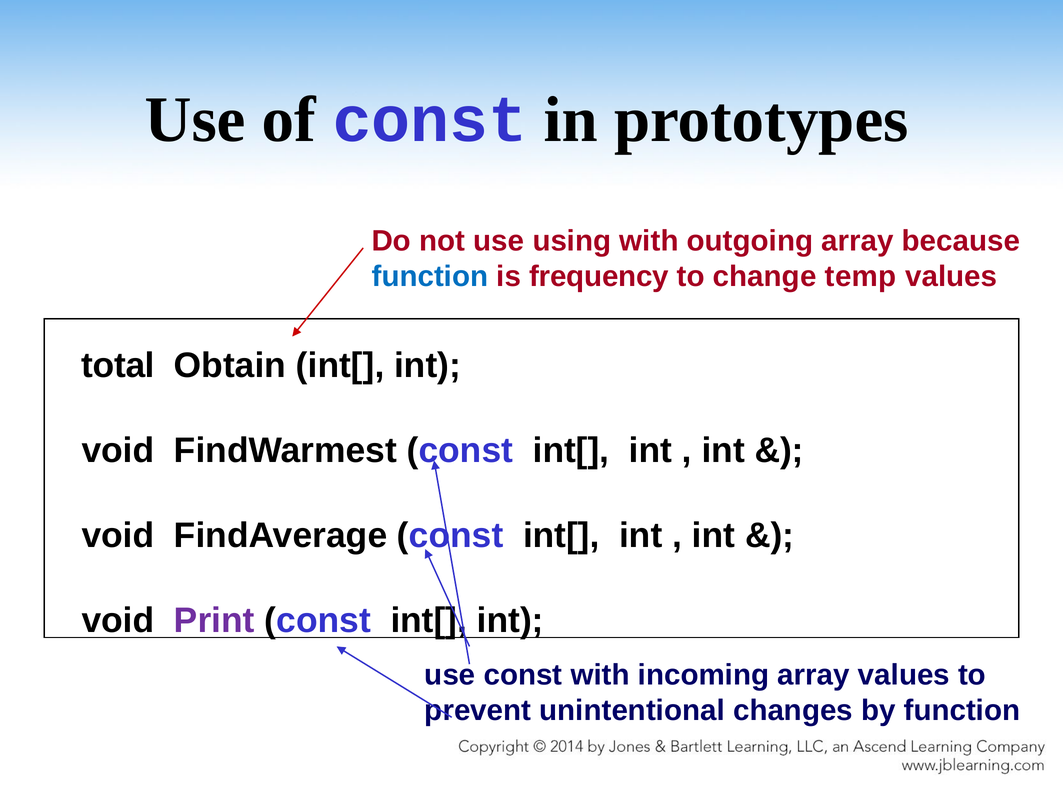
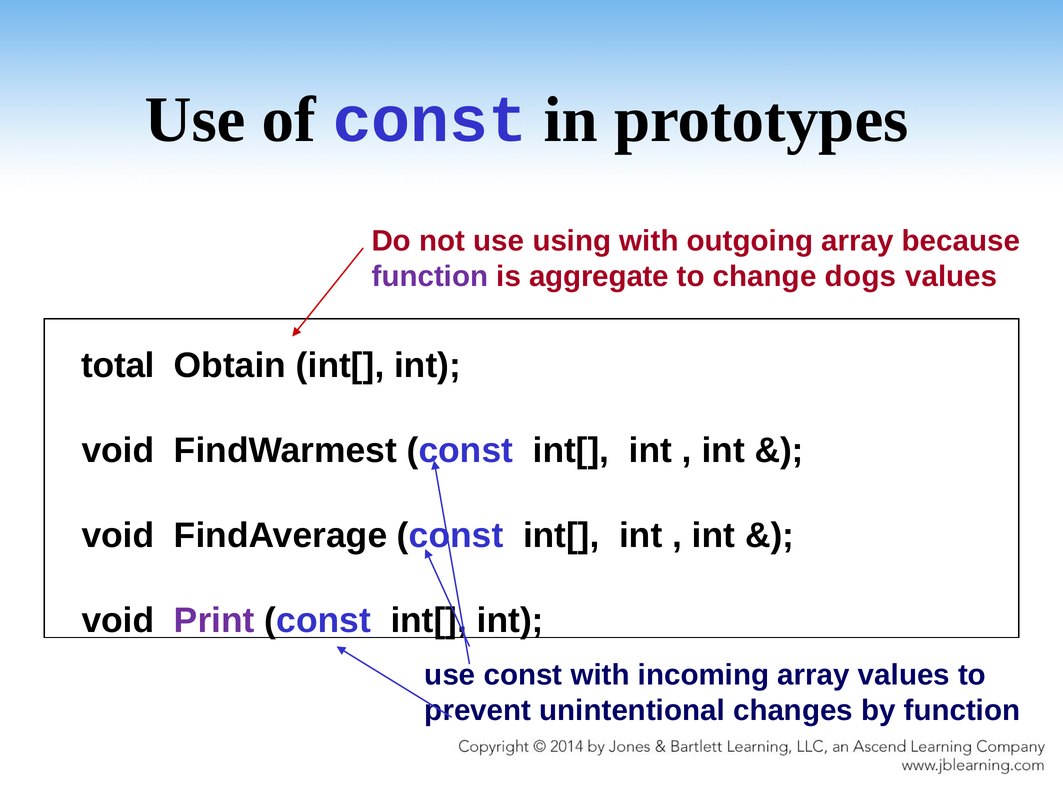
function colour: blue -> purple (430, 277)
frequency: frequency -> aggregate (599, 277)
temp: temp -> dogs (861, 277)
